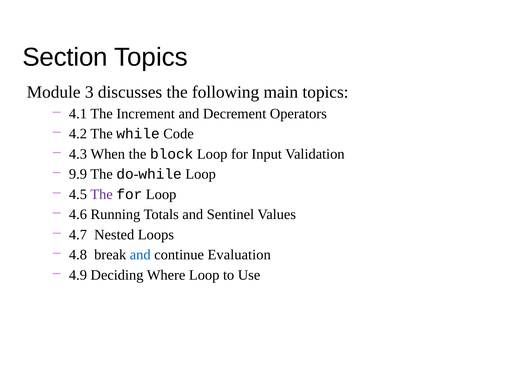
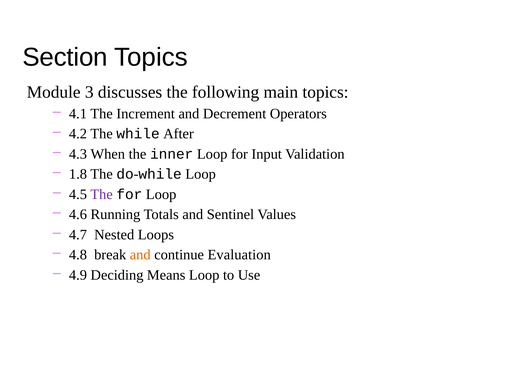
Code: Code -> After (179, 134)
block: block -> inner (172, 154)
9.9: 9.9 -> 1.8 (78, 174)
and colour: blue -> orange (140, 255)
Where: Where -> Means (166, 275)
